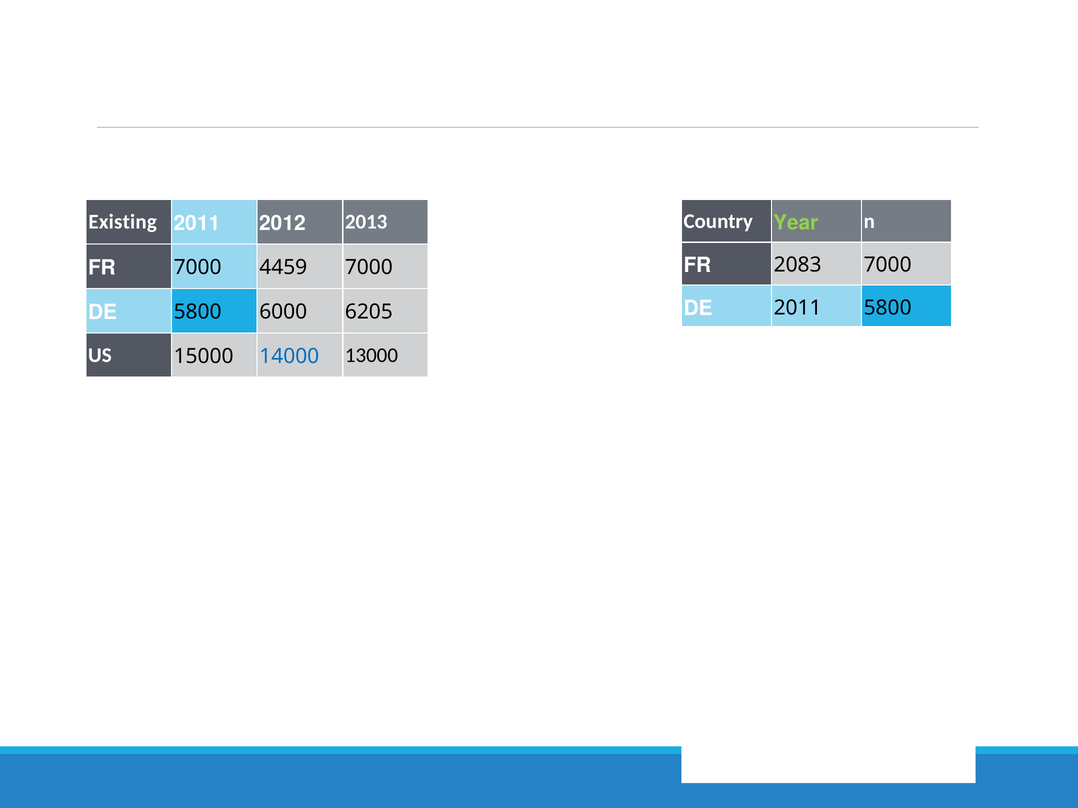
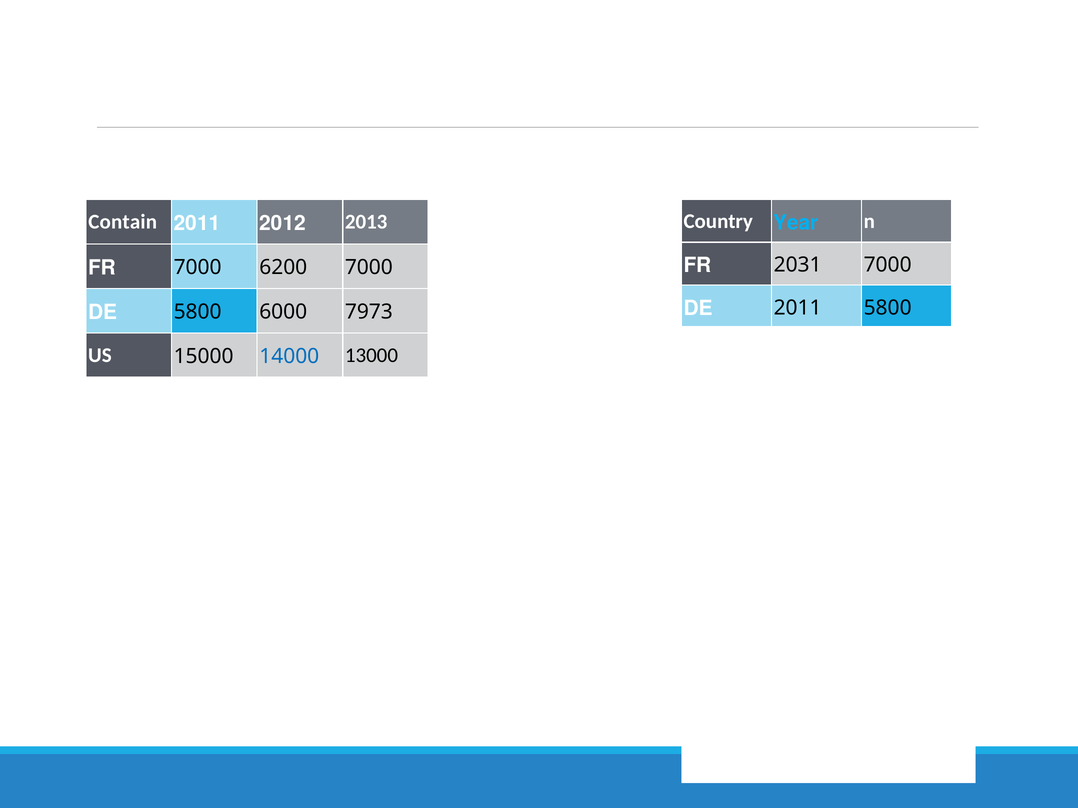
Year colour: light green -> light blue (796, 223)
Existing: Existing -> Contain (123, 222)
2083: 2083 -> 2031 (798, 265)
7000 4459: 4459 -> 6200 (283, 268)
6205: 6205 -> 7973 (369, 312)
